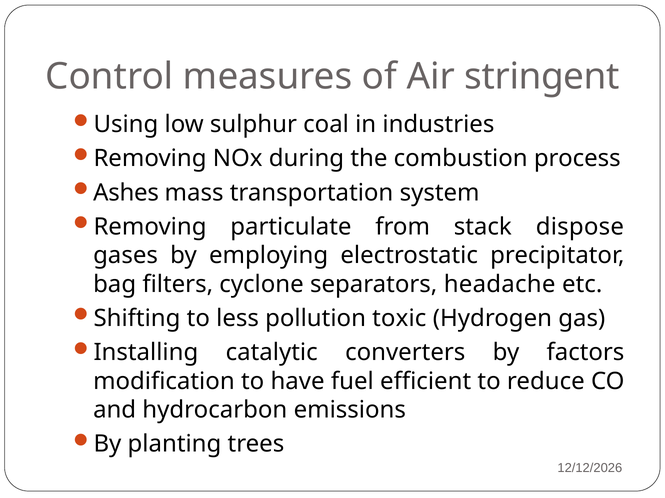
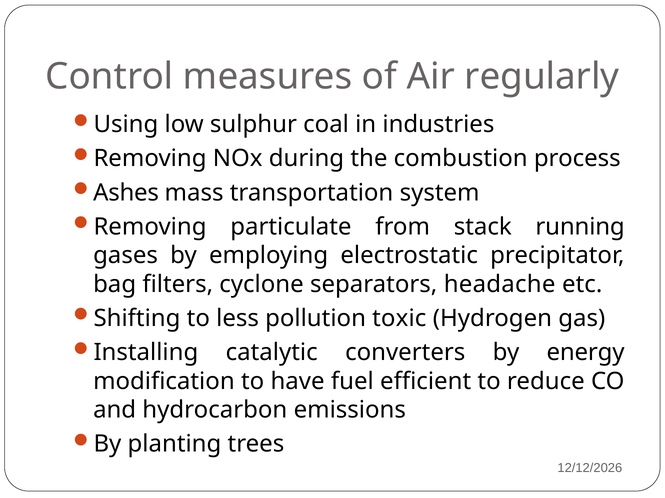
stringent: stringent -> regularly (542, 77)
dispose: dispose -> running (580, 227)
factors: factors -> energy (586, 353)
